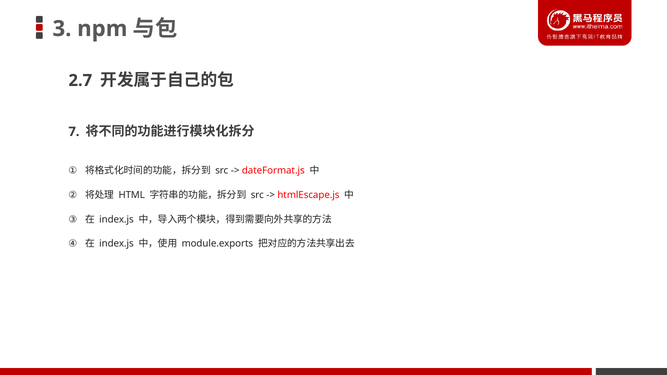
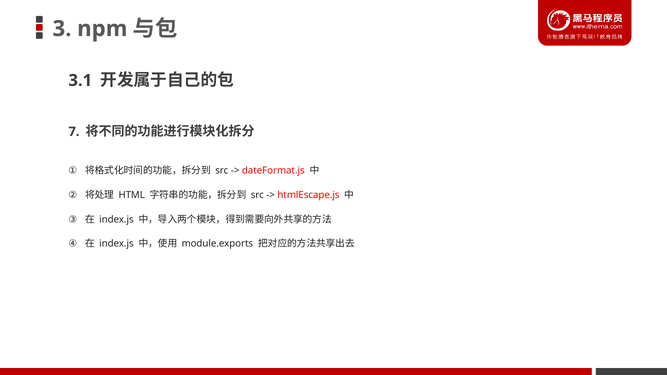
2.7: 2.7 -> 3.1 (80, 80)
